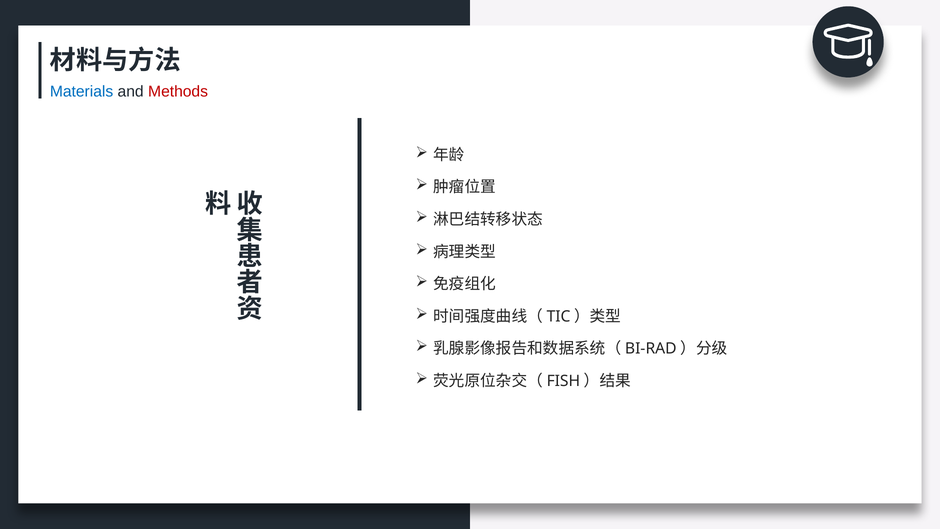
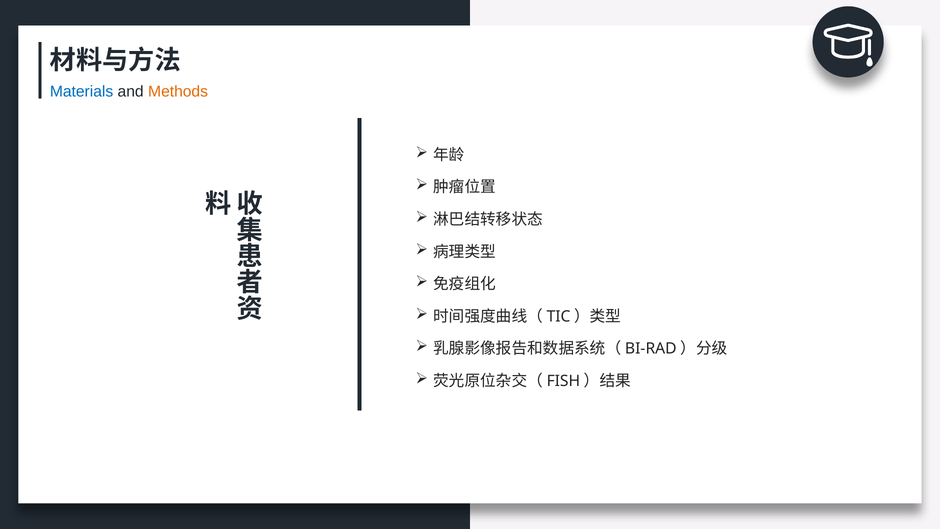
Methods colour: red -> orange (178, 91)
